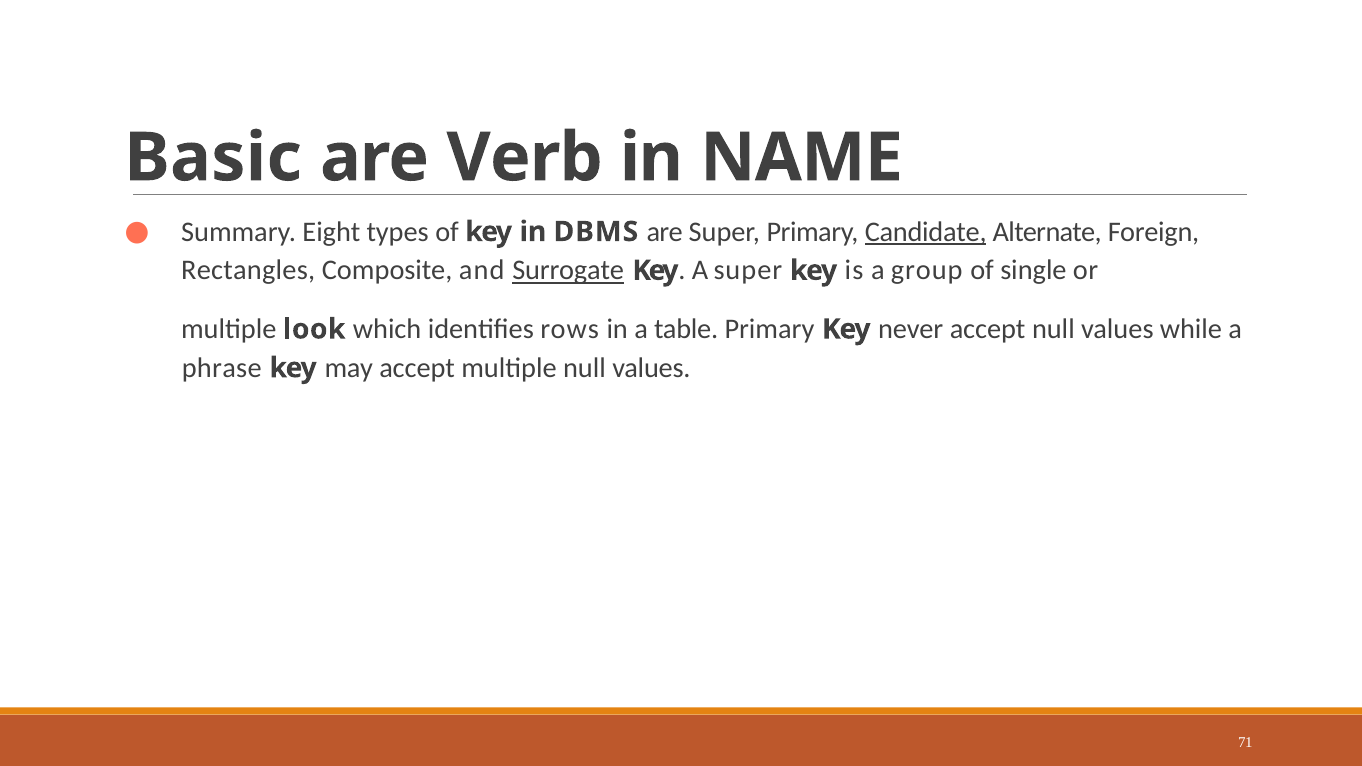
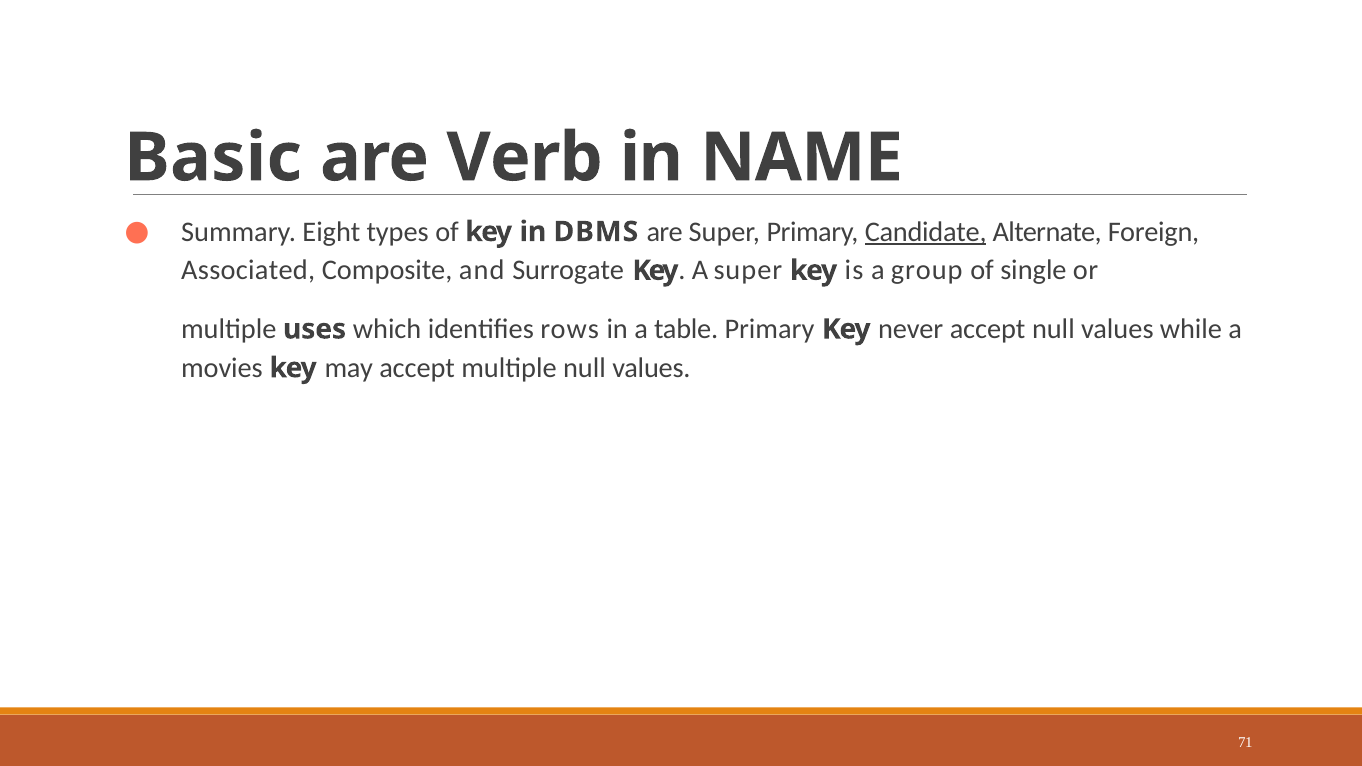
Rectangles: Rectangles -> Associated (248, 271)
Surrogate underline: present -> none (568, 271)
look: look -> uses (315, 329)
phrase: phrase -> movies (222, 368)
